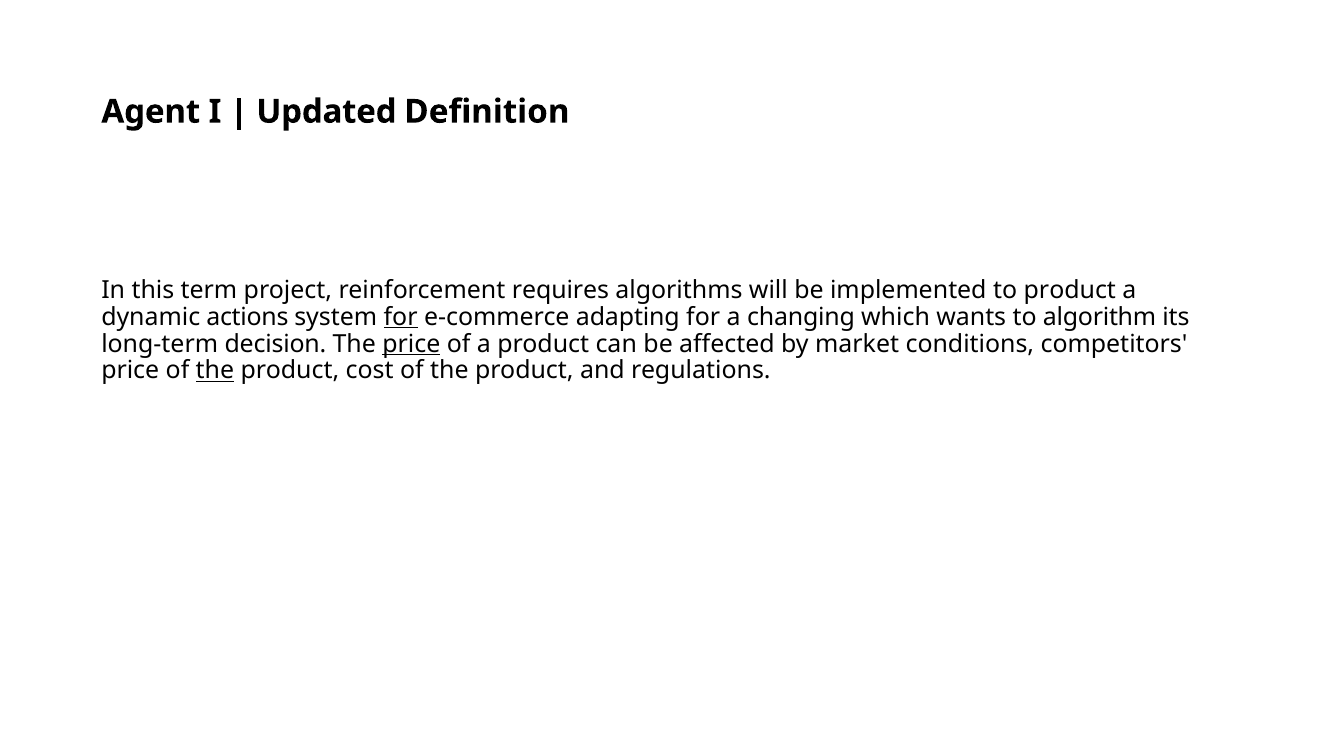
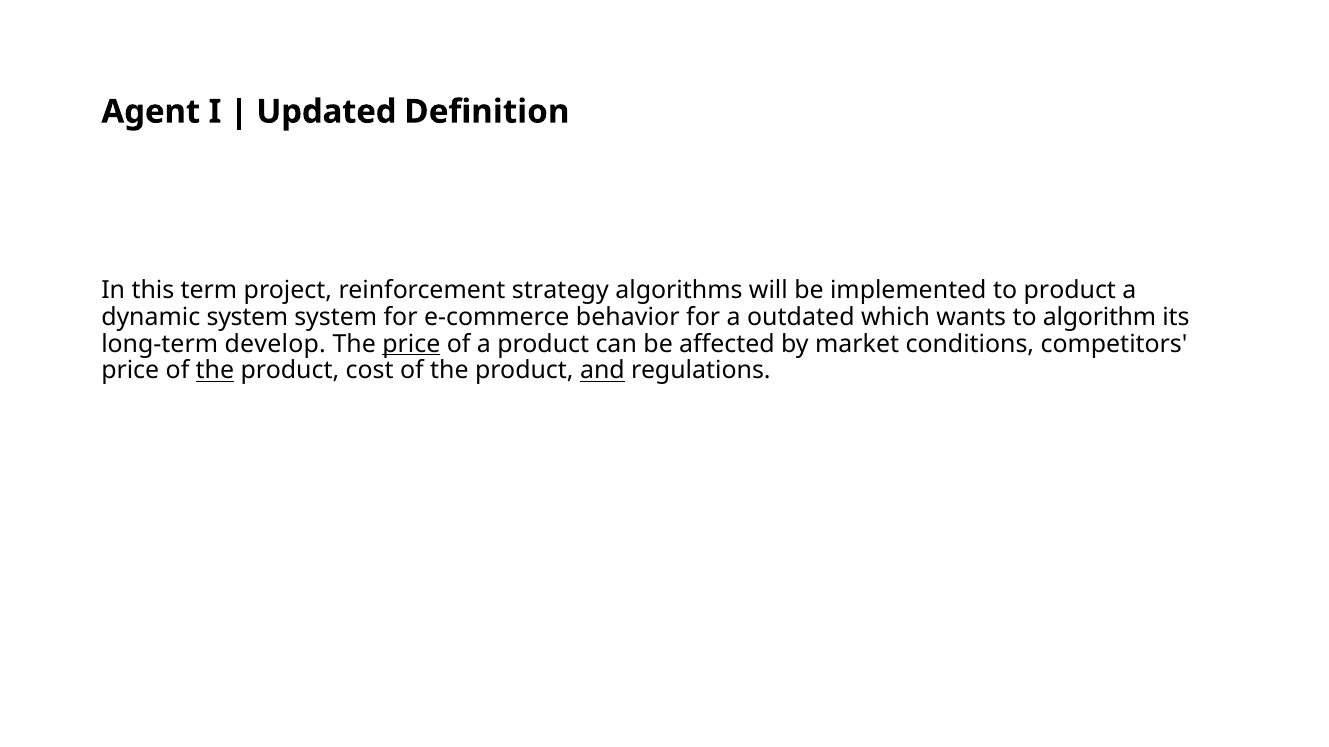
requires: requires -> strategy (560, 290)
dynamic actions: actions -> system (247, 317)
for underline: present -> none (401, 317)
adapting: adapting -> behavior (628, 317)
changing: changing -> outdated (801, 317)
decision: decision -> develop (275, 344)
and underline: none -> present (602, 371)
